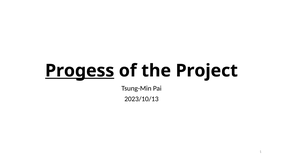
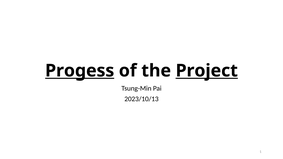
Project underline: none -> present (207, 71)
